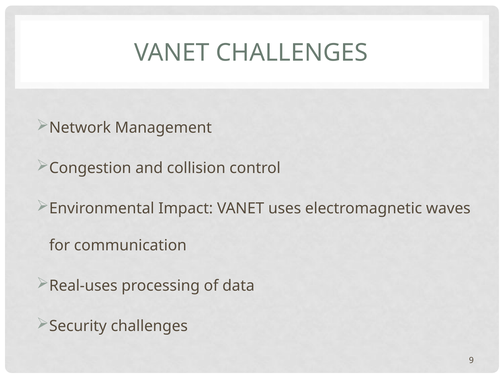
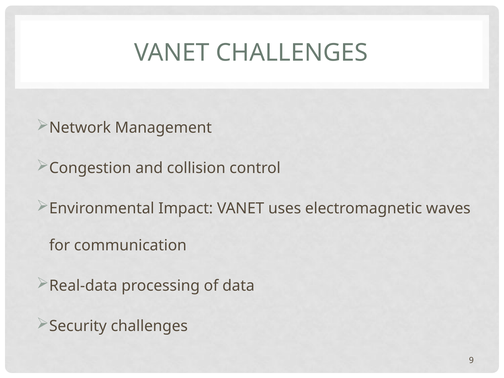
Real-uses: Real-uses -> Real-data (83, 286)
